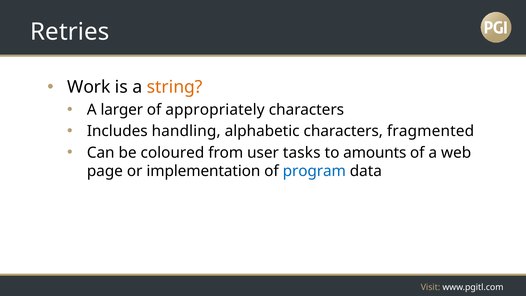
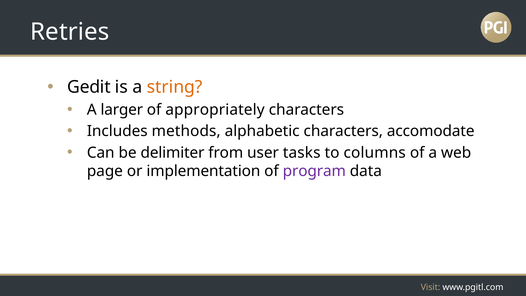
Work: Work -> Gedit (89, 87)
handling: handling -> methods (186, 131)
fragmented: fragmented -> accomodate (431, 131)
coloured: coloured -> delimiter (172, 153)
amounts: amounts -> columns (375, 153)
program colour: blue -> purple (314, 171)
